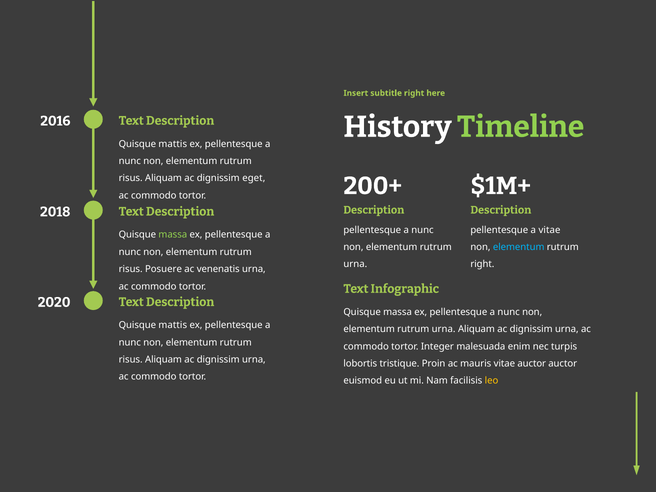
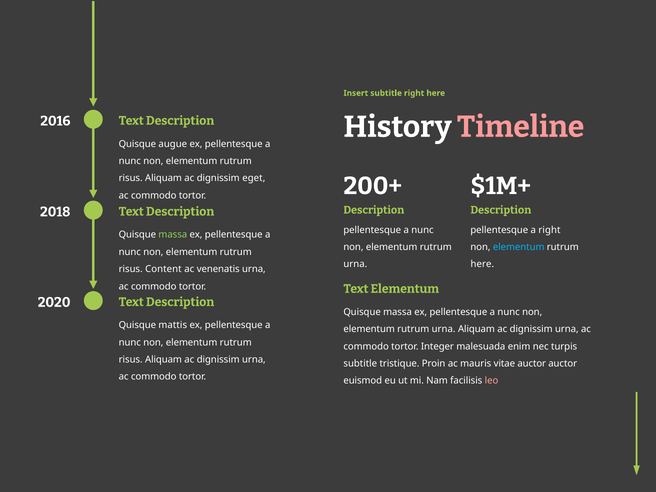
Timeline colour: light green -> pink (521, 127)
mattis: mattis -> augue (173, 144)
a vitae: vitae -> right (549, 230)
right: right -> here (482, 264)
Posuere: Posuere -> Content (163, 269)
Text Infographic: Infographic -> Elementum (405, 289)
lobortis: lobortis -> subtitle (360, 364)
leo colour: yellow -> pink (492, 381)
